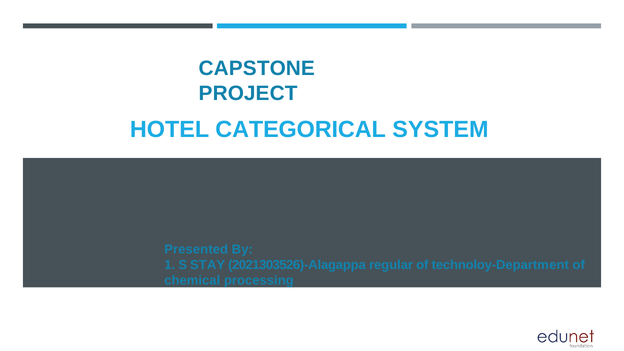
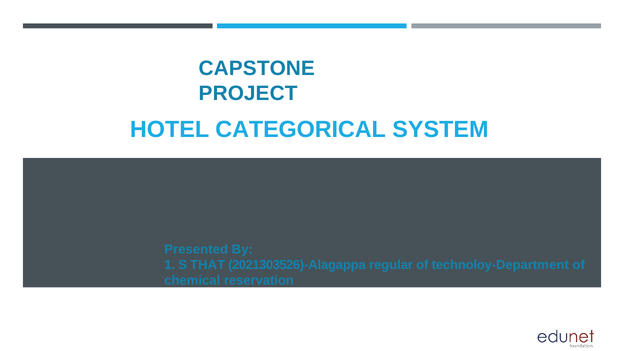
STAY: STAY -> THAT (208, 265)
processing: processing -> reservation (259, 280)
